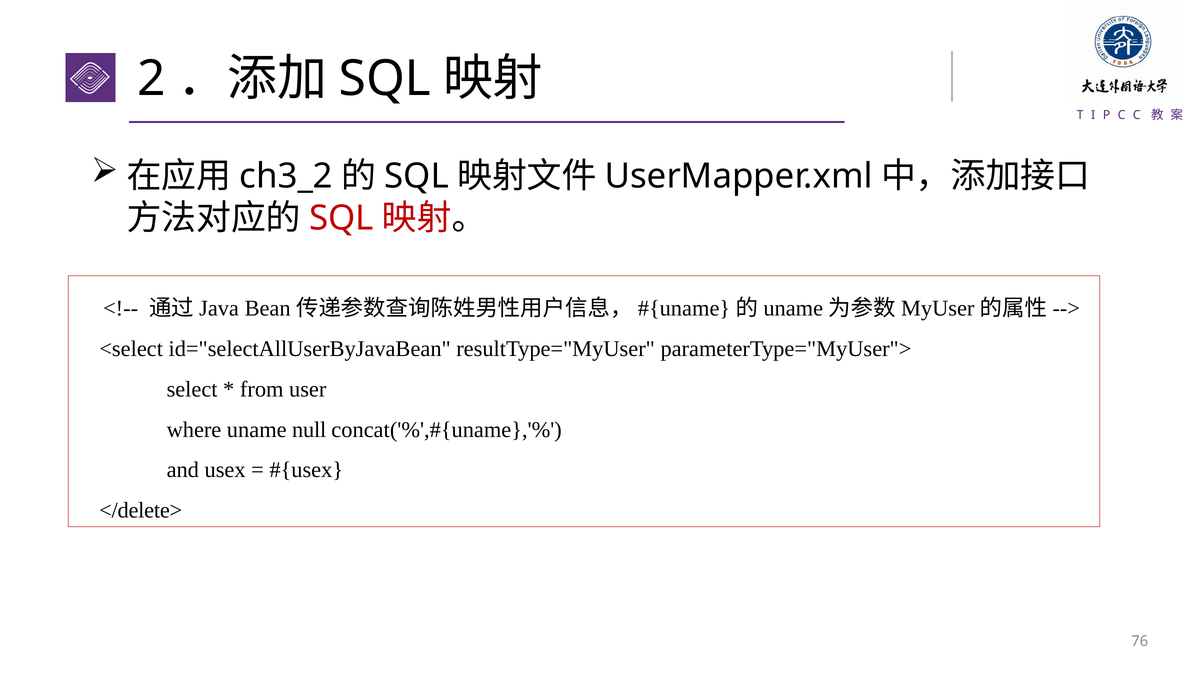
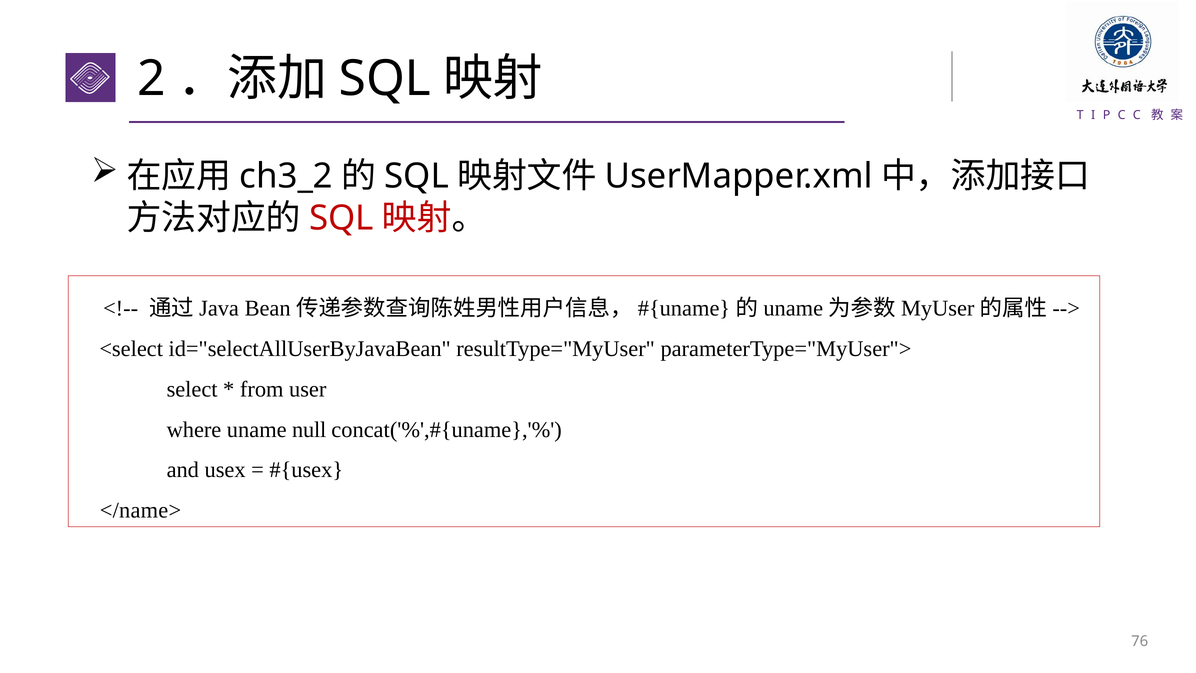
</delete>: </delete> -> </name> (140, 510)
